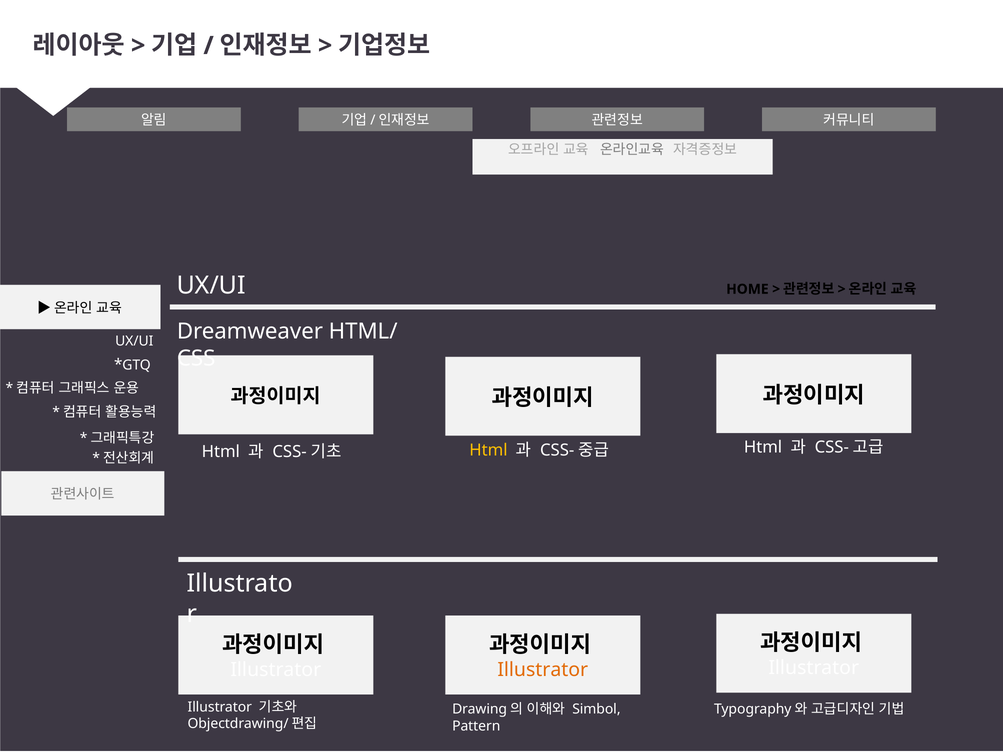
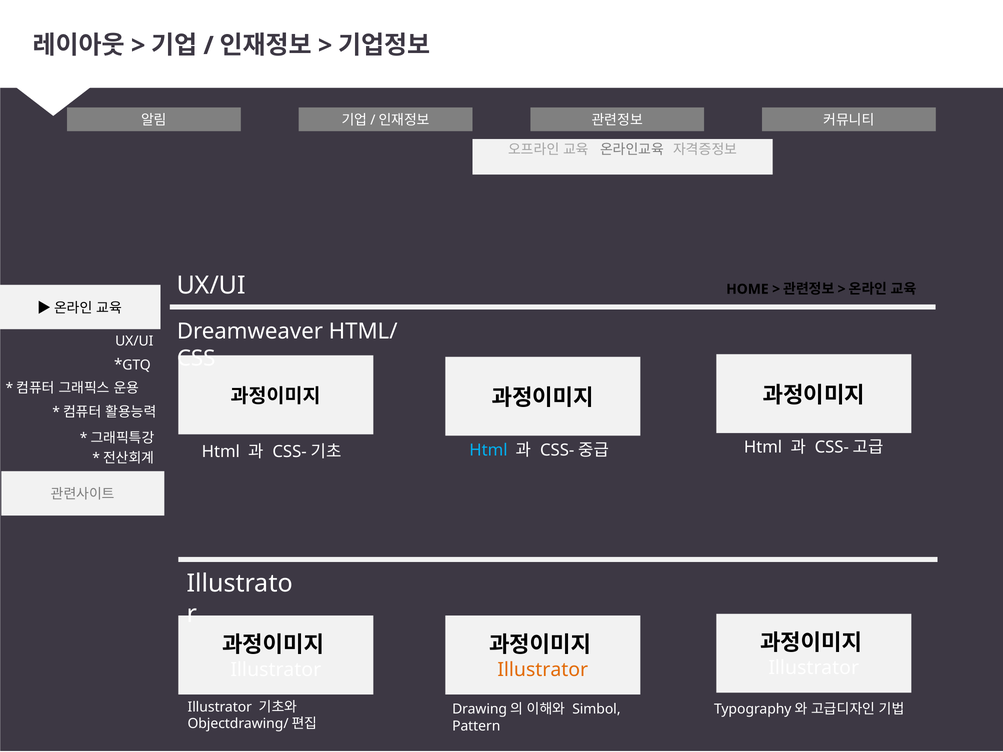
Html colour: yellow -> light blue (488, 451)
